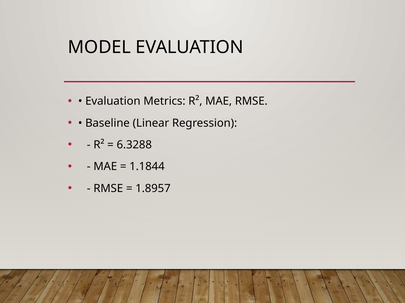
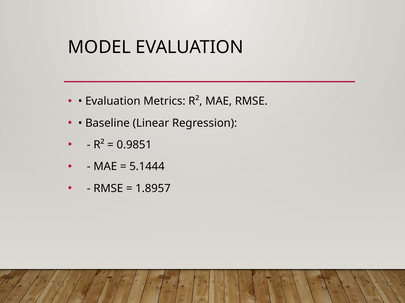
6.3288: 6.3288 -> 0.9851 (134, 145)
1.1844: 1.1844 -> 5.1444 (147, 167)
